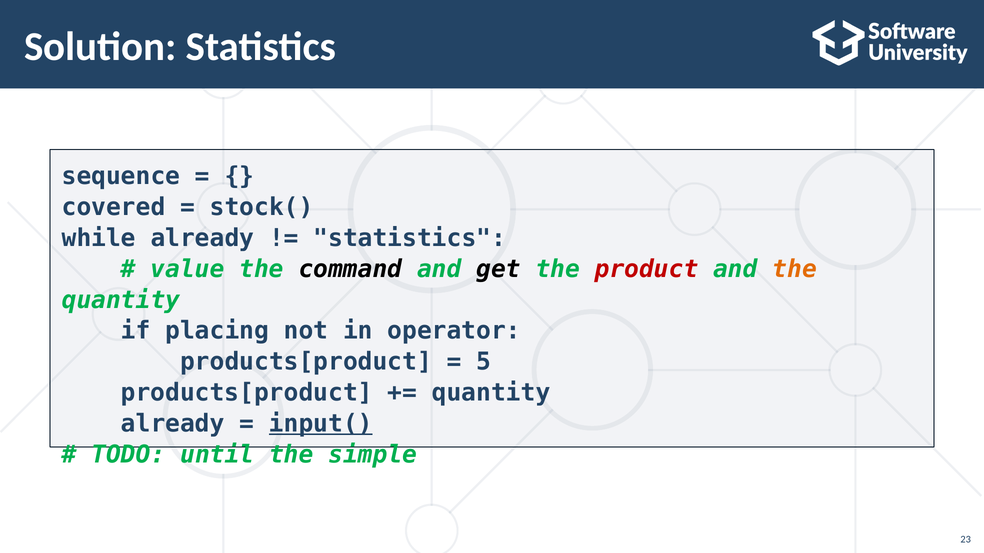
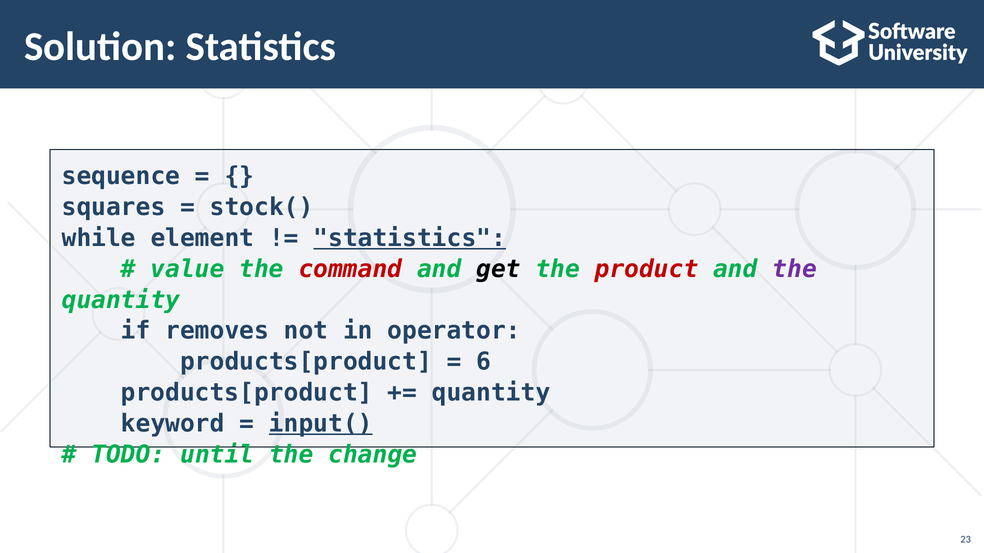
covered: covered -> squares (114, 207)
while already: already -> element (202, 238)
statistics underline: none -> present (410, 238)
command colour: black -> red (350, 269)
the colour: orange -> purple (795, 269)
placing: placing -> removes (217, 331)
5: 5 -> 6 (484, 362)
already: already -> keyword (173, 424)
simple: simple -> change (373, 455)
